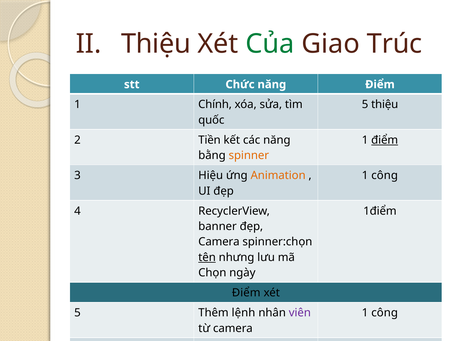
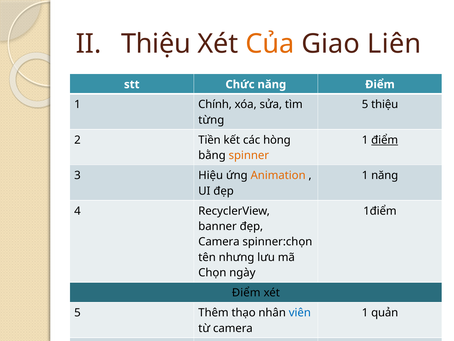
Của colour: green -> orange (270, 44)
Trúc: Trúc -> Liên (394, 44)
quốc: quốc -> từng (211, 120)
các năng: năng -> hòng (277, 140)
công: công -> năng (385, 175)
tên underline: present -> none (207, 257)
lệnh: lệnh -> thạo (244, 312)
viên colour: purple -> blue (300, 312)
công: công -> quản (385, 312)
